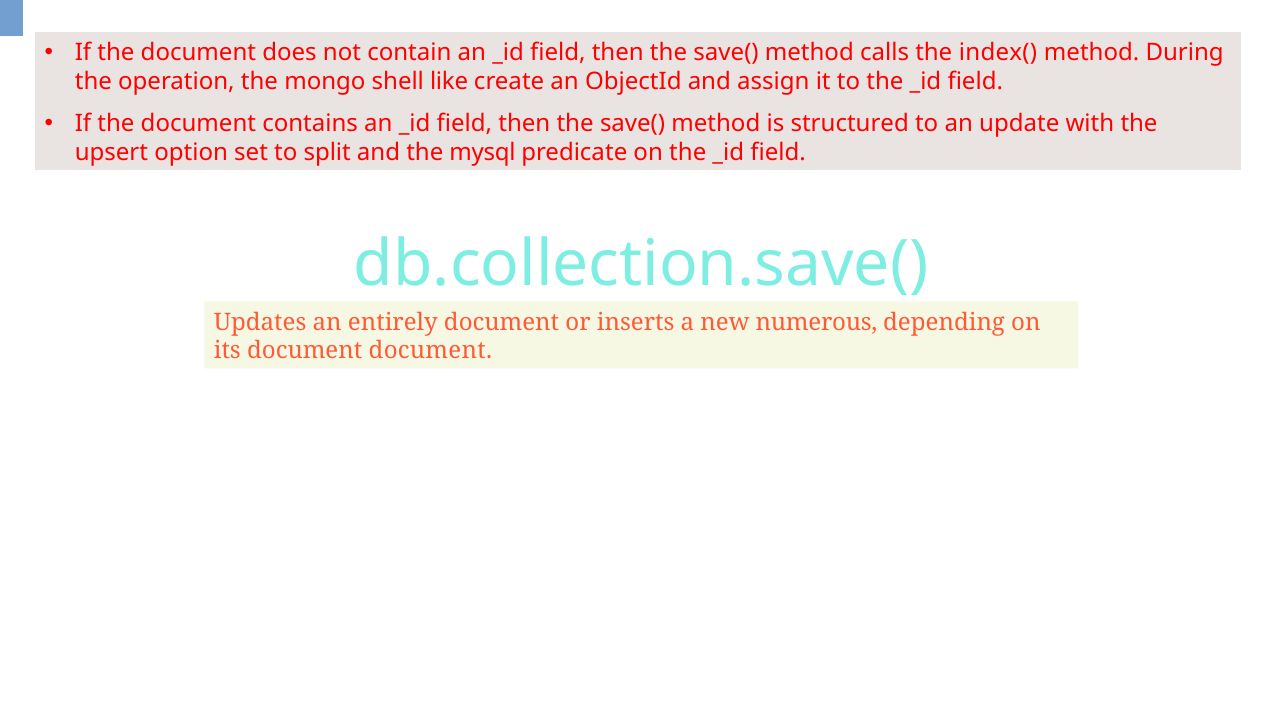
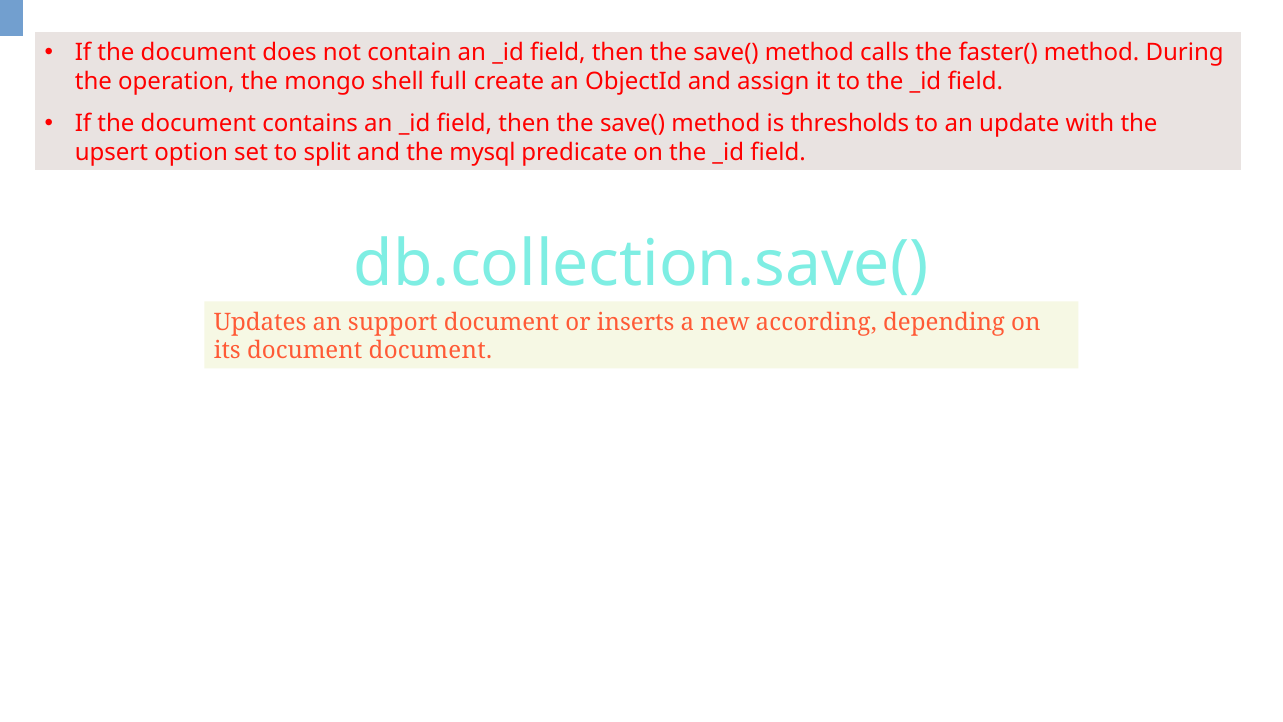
index(: index( -> faster( (998, 53)
like: like -> full (449, 82)
structured: structured -> thresholds (850, 123)
entirely: entirely -> support (393, 322)
numerous: numerous -> according (816, 322)
